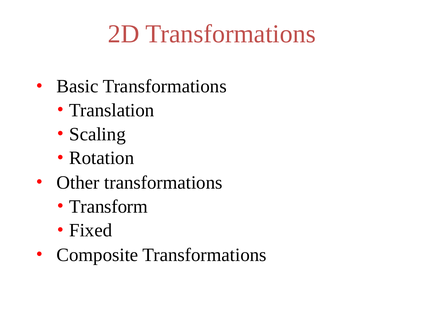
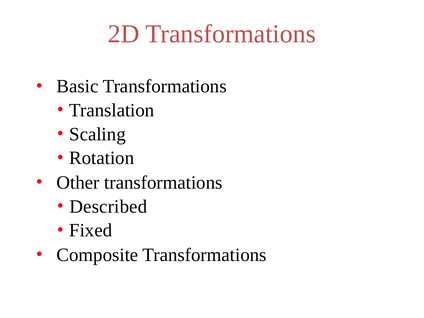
Transform: Transform -> Described (108, 206)
